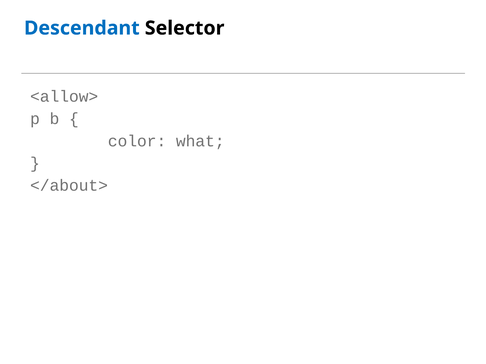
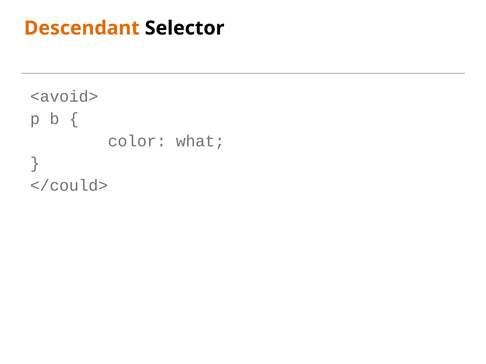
Descendant colour: blue -> orange (82, 28)
<allow>: <allow> -> <avoid> (64, 97)
</about>: </about> -> </could> (69, 186)
